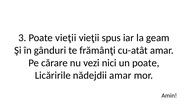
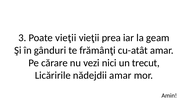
spus: spus -> prea (111, 38)
un poate: poate -> trecut (146, 63)
